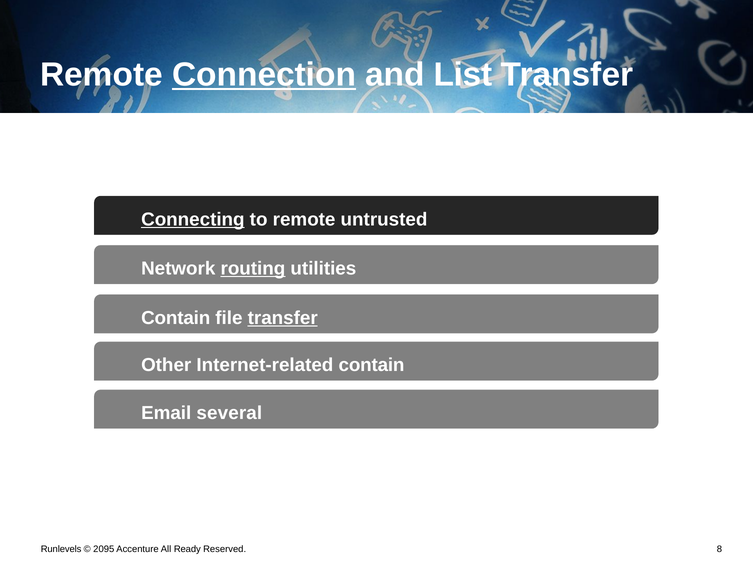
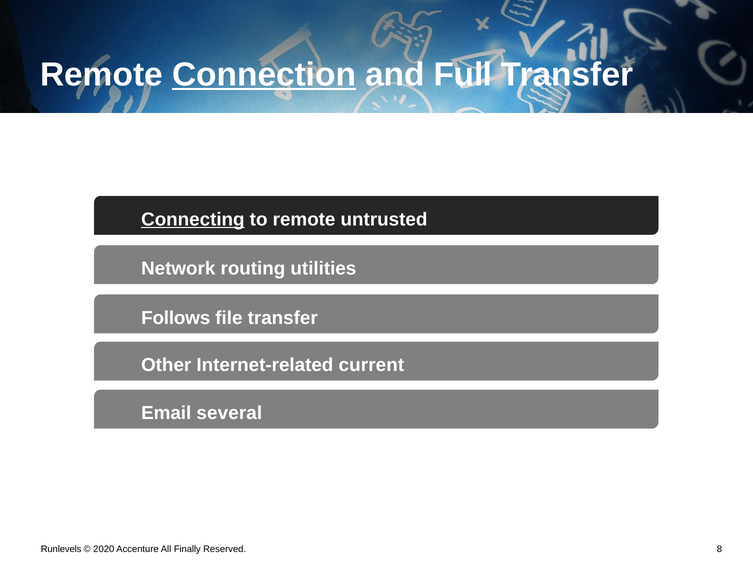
List: List -> Full (463, 75)
routing underline: present -> none (253, 269)
Contain: Contain -> Follows (176, 318)
transfer underline: present -> none (283, 318)
Internet-related contain: contain -> current (371, 366)
2095: 2095 -> 2020 (104, 550)
Ready: Ready -> Finally (187, 550)
